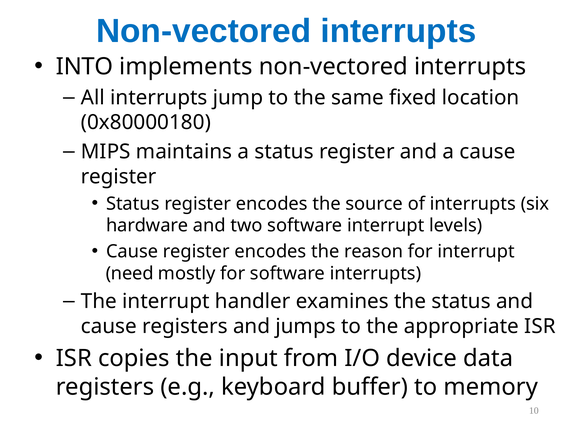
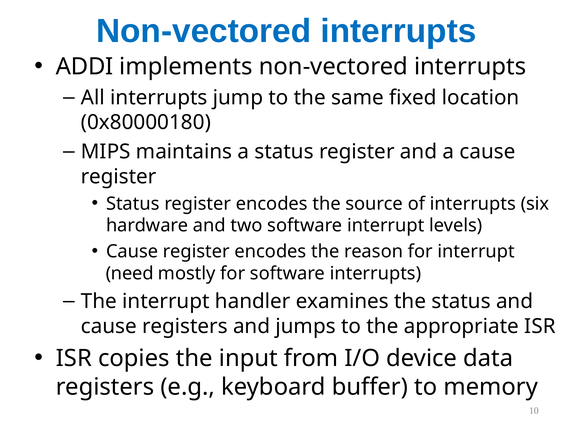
INTO: INTO -> ADDI (85, 67)
